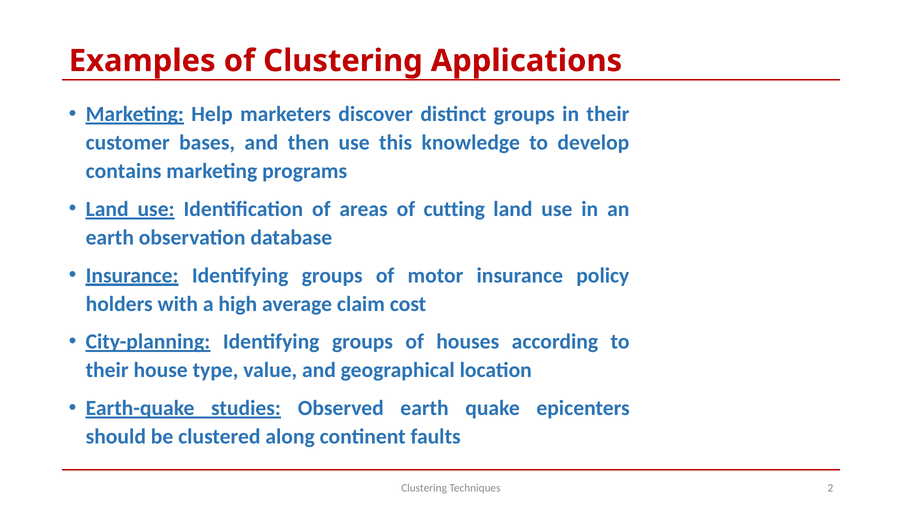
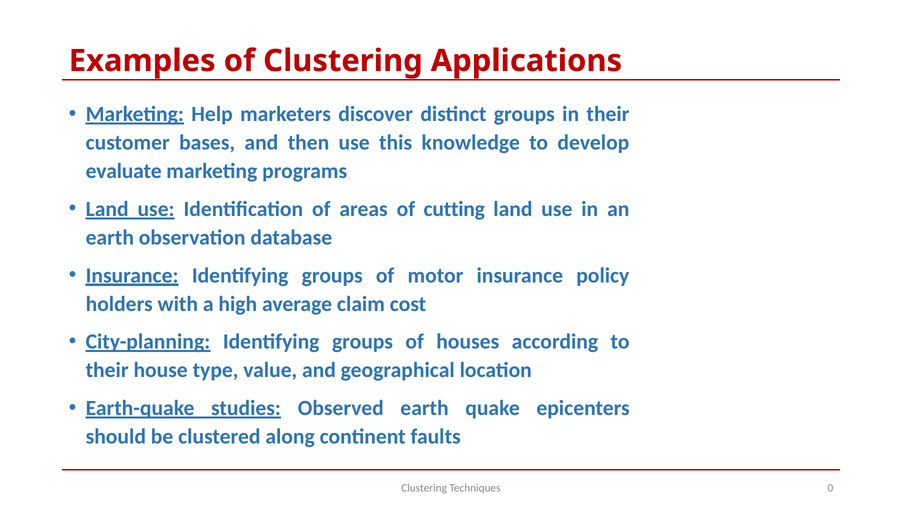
contains: contains -> evaluate (124, 171)
2: 2 -> 0 (830, 488)
